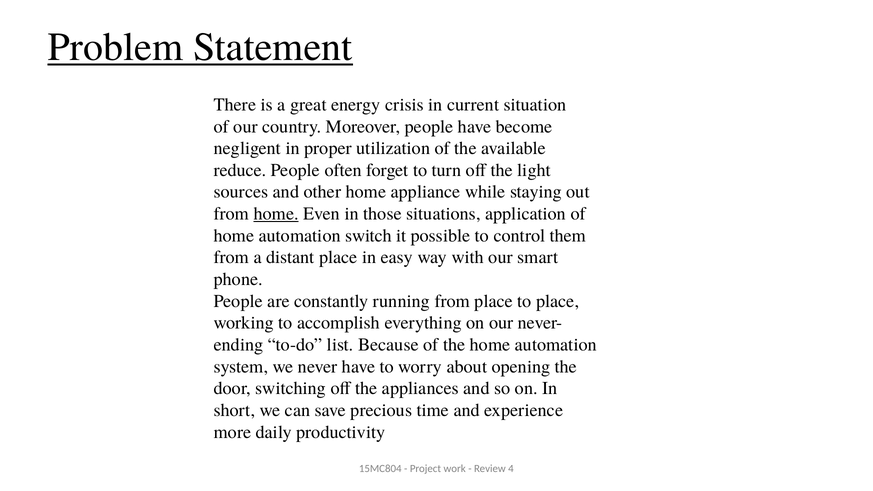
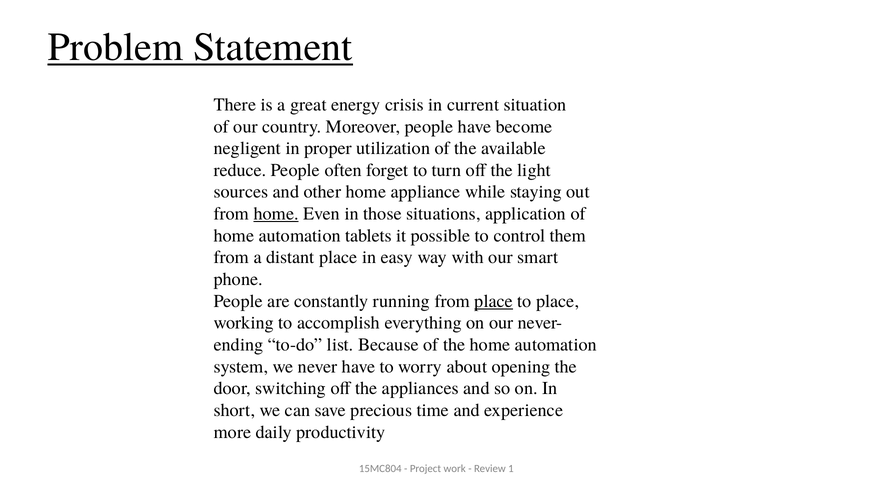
switch: switch -> tablets (368, 236)
place underline: none -> present (494, 301)
4: 4 -> 1 (511, 469)
